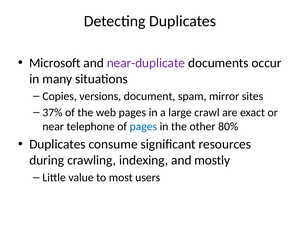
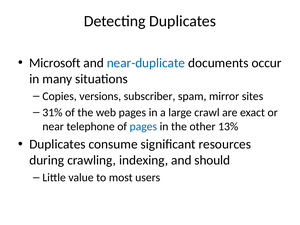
near-duplicate colour: purple -> blue (146, 63)
document: document -> subscriber (150, 96)
37%: 37% -> 31% (52, 113)
80%: 80% -> 13% (228, 127)
mostly: mostly -> should (212, 160)
